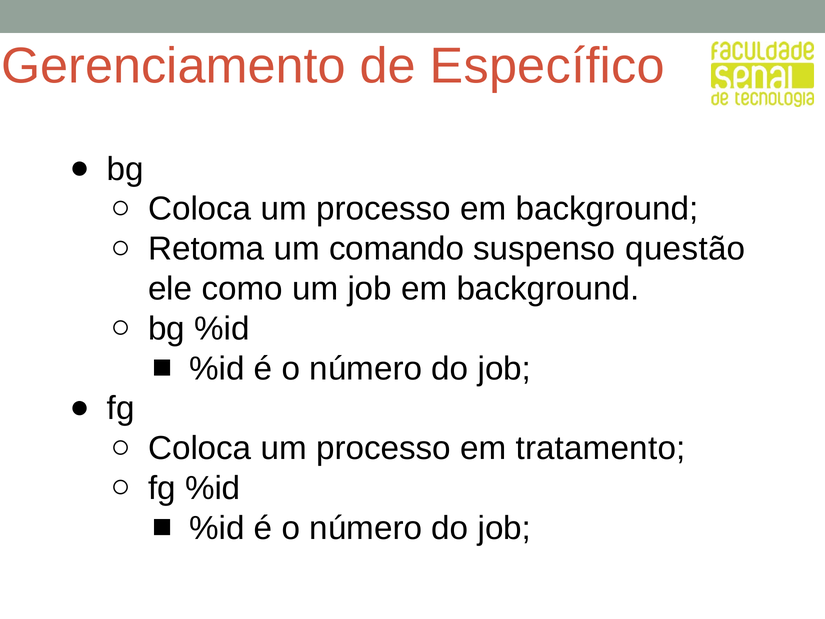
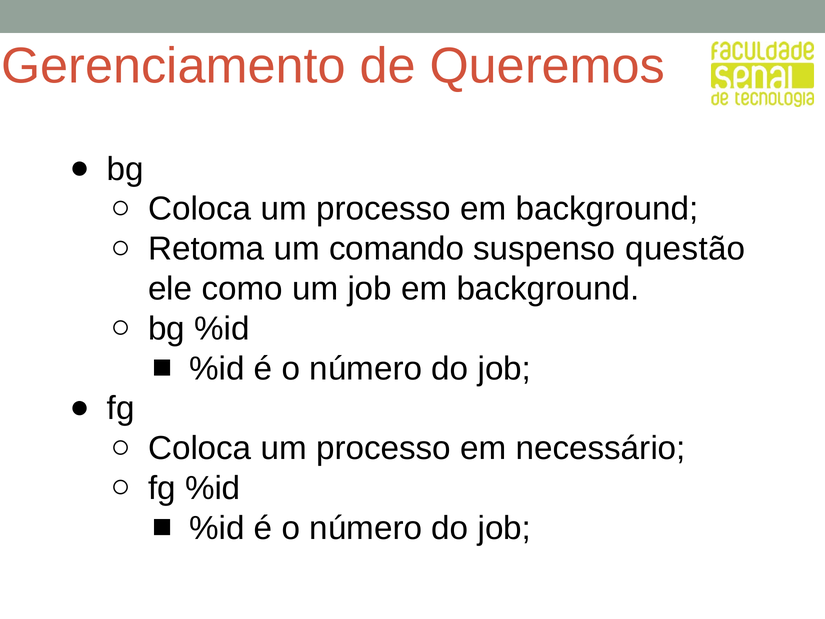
Específico: Específico -> Queremos (547, 66)
tratamento: tratamento -> necessário (601, 448)
